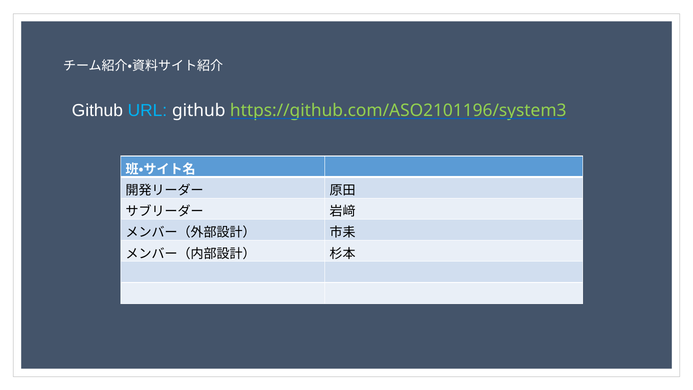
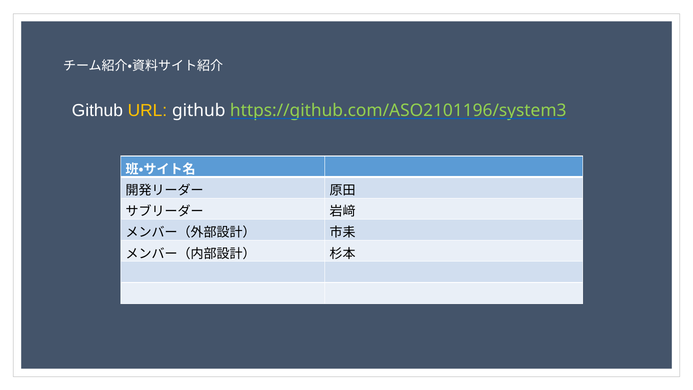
URL colour: light blue -> yellow (147, 111)
